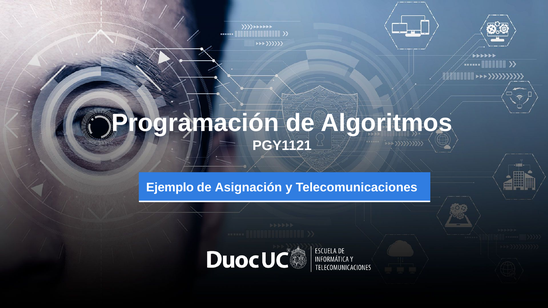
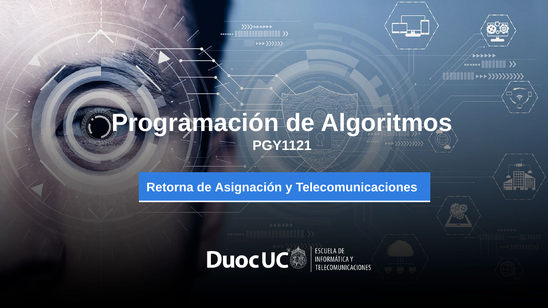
Ejemplo: Ejemplo -> Retorna (170, 187)
